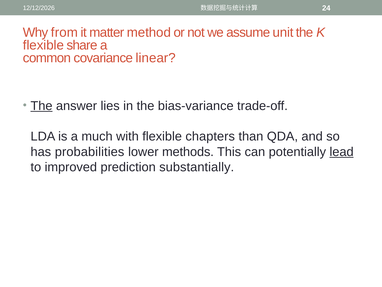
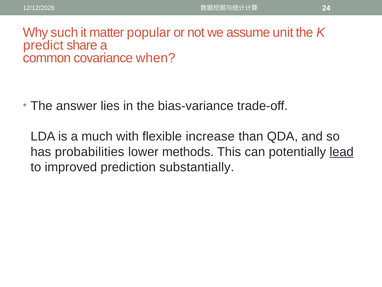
from: from -> such (65, 33)
method: method -> popular (149, 33)
flexible: flexible -> predict (43, 45)
linear: linear -> when (156, 58)
The underline: present -> none (42, 106)
chapters: chapters -> increase (210, 136)
